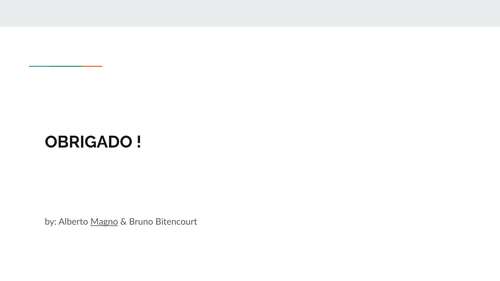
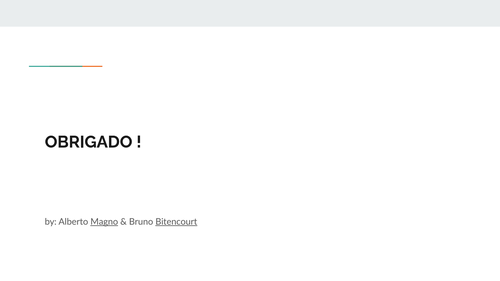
Bitencourt underline: none -> present (176, 222)
